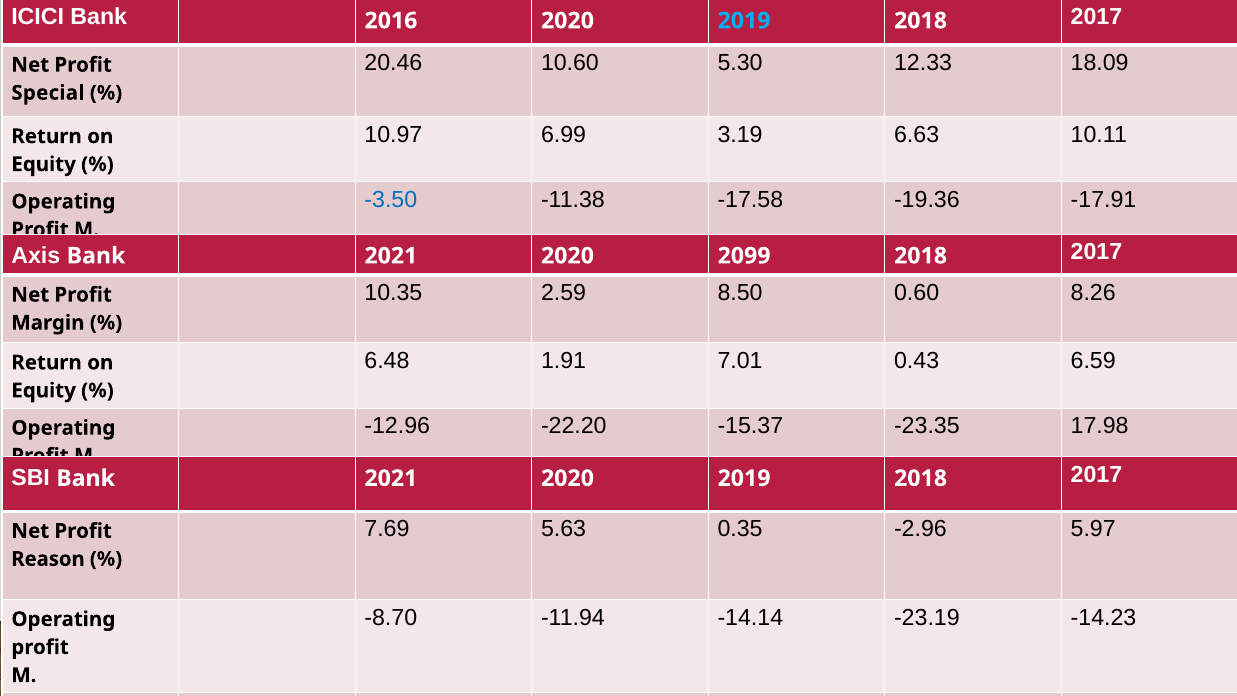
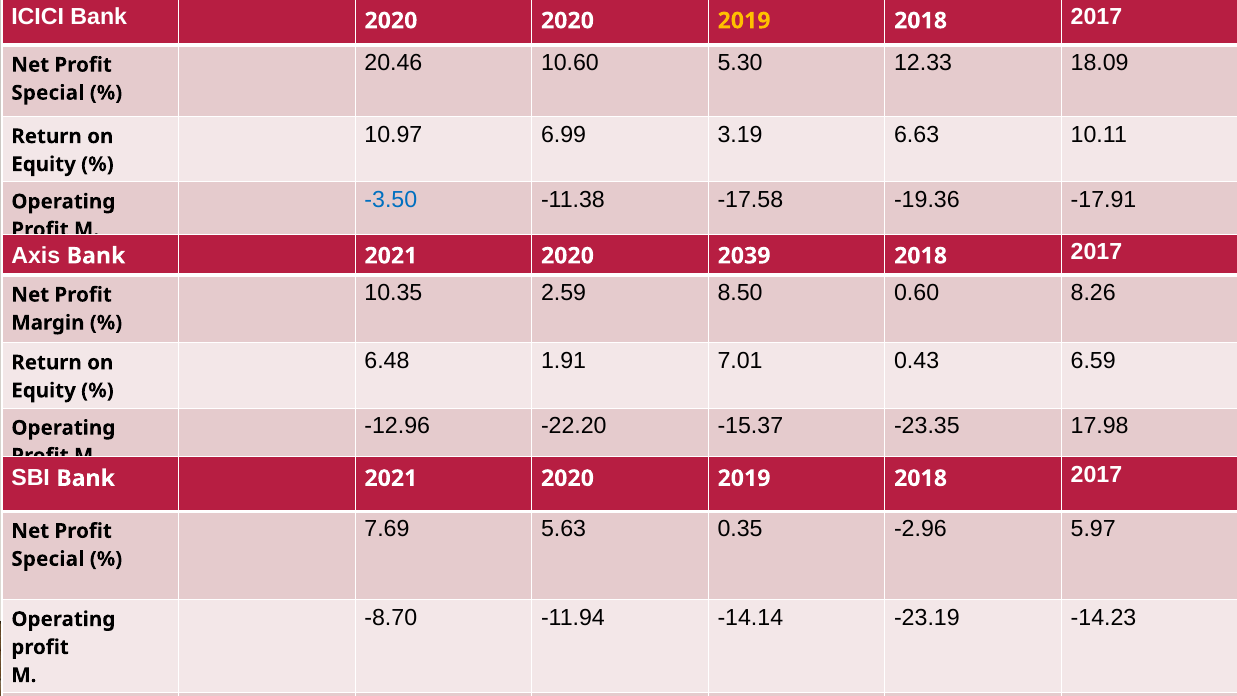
Bank 2016: 2016 -> 2020 (391, 21)
2019 colour: light blue -> yellow (744, 21)
2099: 2099 -> 2039 (744, 256)
Reason: Reason -> Special (48, 559)
